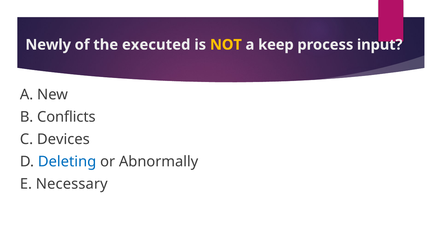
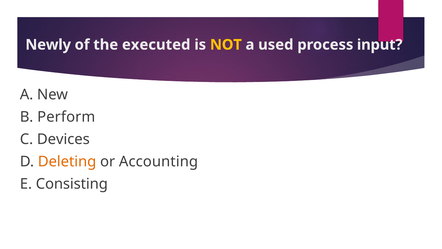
keep: keep -> used (276, 45)
Conflicts: Conflicts -> Perform (66, 117)
Deleting colour: blue -> orange (67, 161)
Abnormally: Abnormally -> Accounting (159, 161)
Necessary: Necessary -> Consisting (72, 184)
